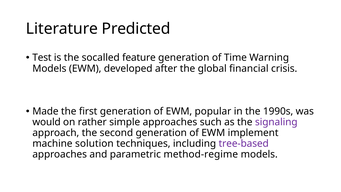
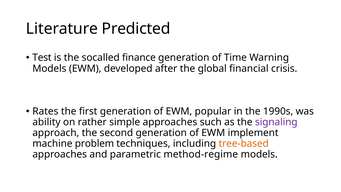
feature: feature -> finance (139, 58)
Made: Made -> Rates (45, 111)
would: would -> ability (46, 122)
solution: solution -> problem (94, 144)
tree-based colour: purple -> orange (244, 144)
